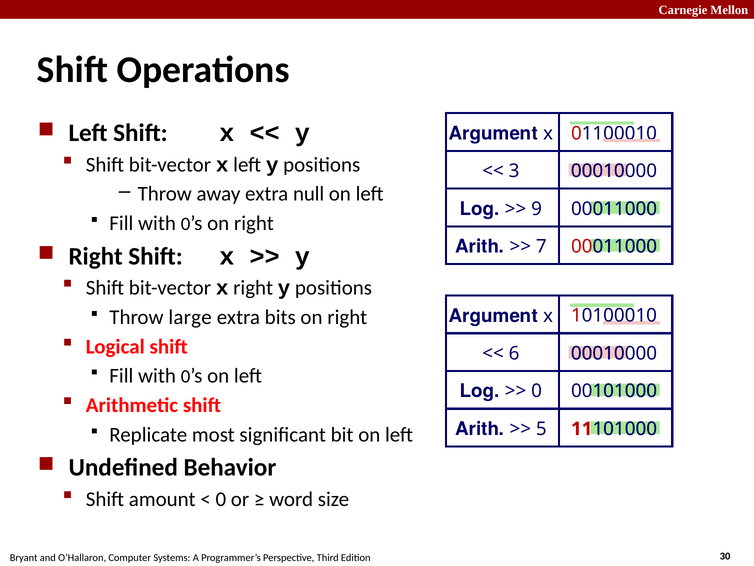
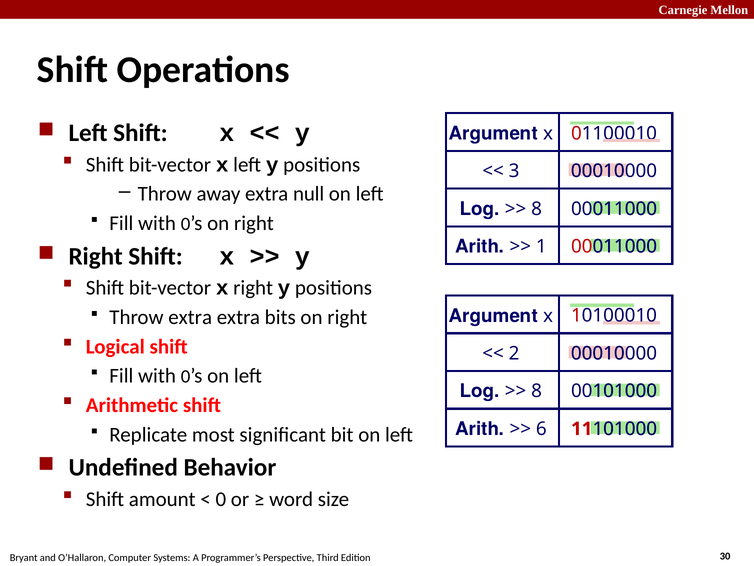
9: 9 -> 8 (537, 209)
7: 7 -> 1 (541, 246)
Throw large: large -> extra (190, 317)
6: 6 -> 2 (514, 353)
0: 0 -> 8 (537, 391)
5: 5 -> 6 (541, 429)
